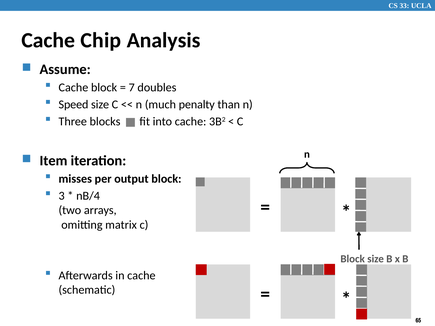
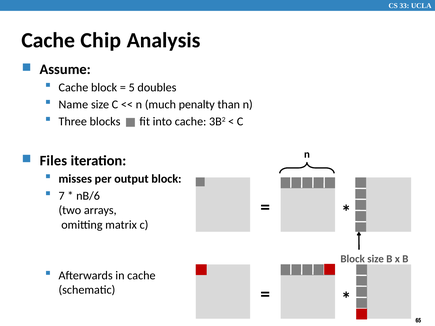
7: 7 -> 5 (132, 88)
Speed: Speed -> Name (73, 105)
Item: Item -> Files (53, 161)
3: 3 -> 7 (62, 196)
nB/4: nB/4 -> nB/6 (88, 196)
